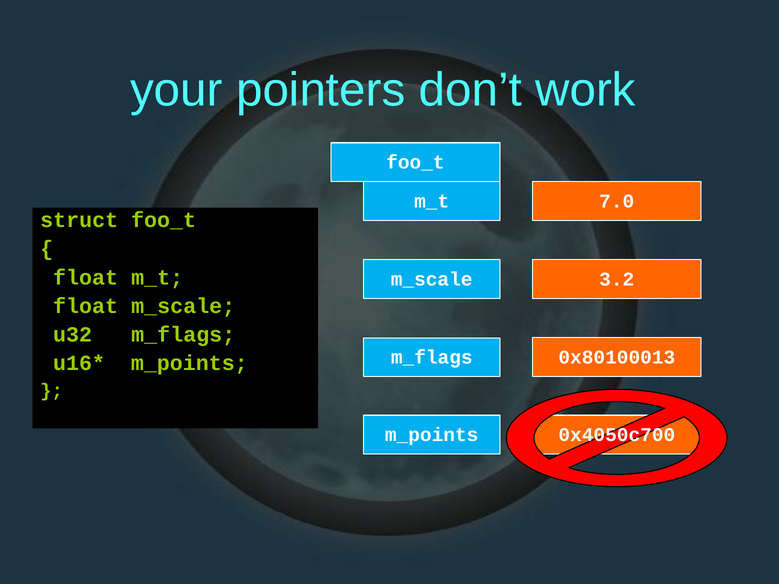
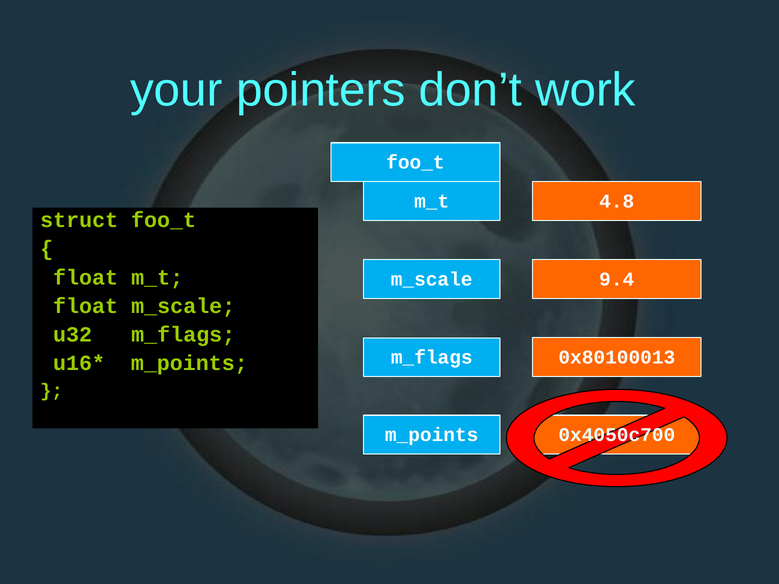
7.0: 7.0 -> 4.8 (617, 202)
3.2: 3.2 -> 9.4 (617, 279)
